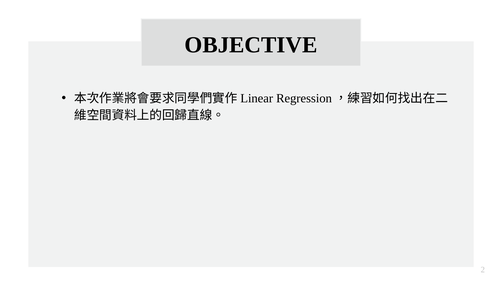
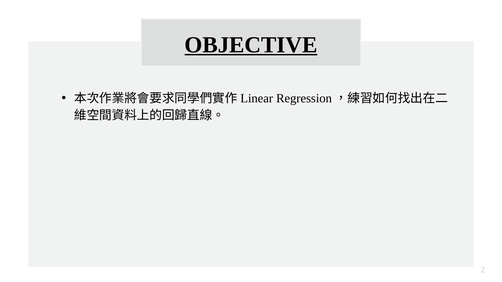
OBJECTIVE underline: none -> present (251, 45)
